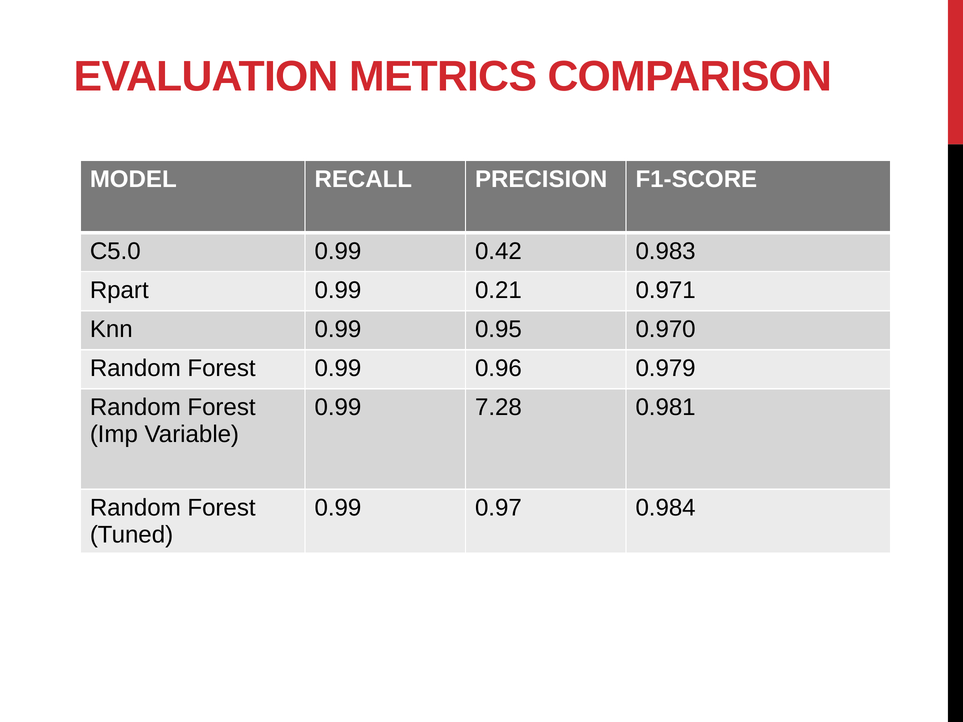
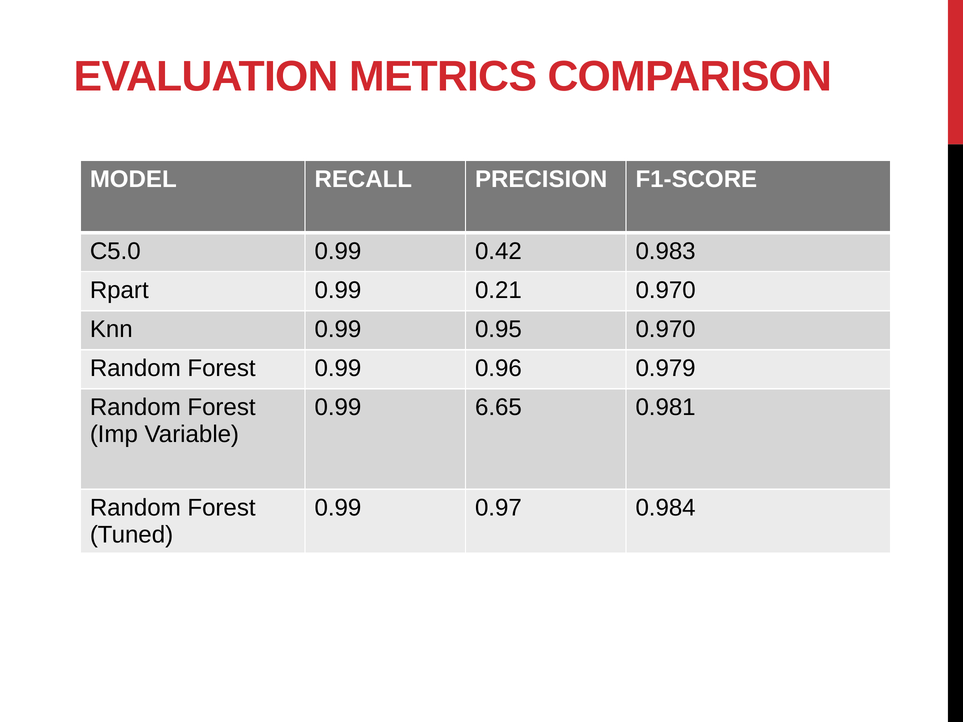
0.21 0.971: 0.971 -> 0.970 (666, 290)
7.28: 7.28 -> 6.65 (498, 408)
